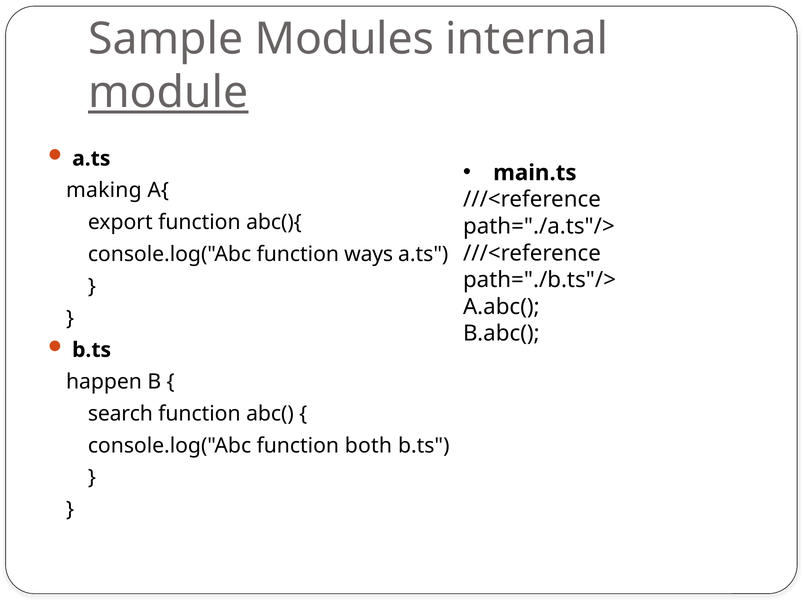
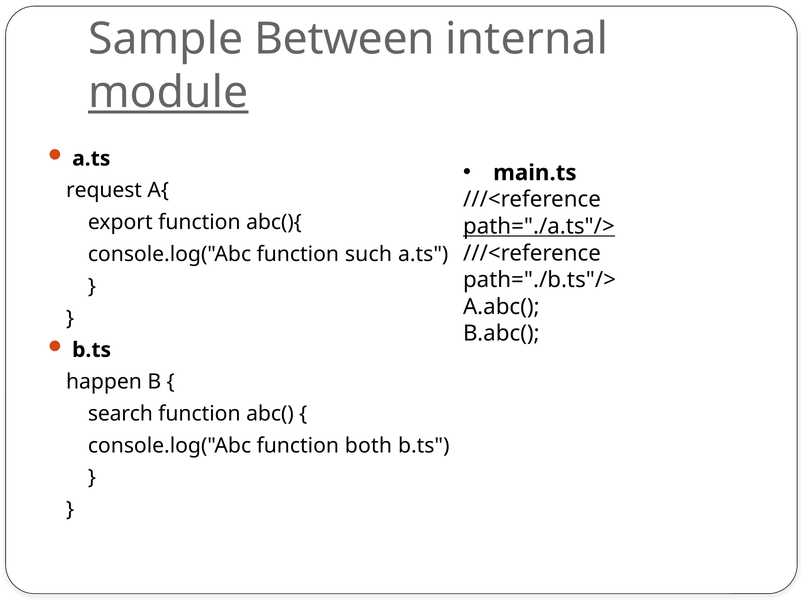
Modules: Modules -> Between (345, 39)
making: making -> request (104, 191)
path="./a.ts"/> underline: none -> present (539, 227)
ways: ways -> such (368, 254)
